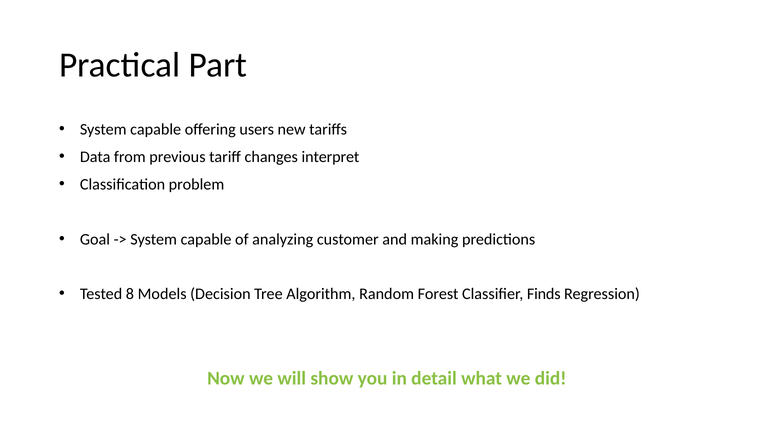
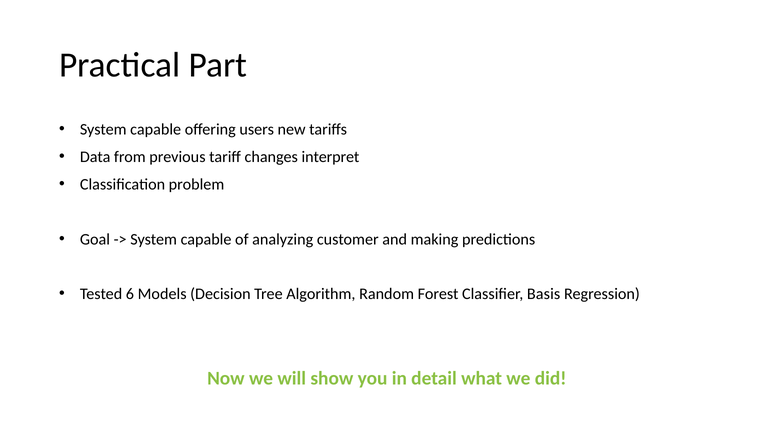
8: 8 -> 6 (130, 294)
Finds: Finds -> Basis (544, 294)
